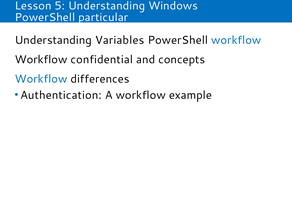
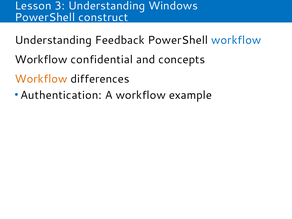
5: 5 -> 3 (60, 6)
particular: particular -> construct (103, 17)
Variables: Variables -> Feedback (120, 40)
Workflow colour: blue -> orange (41, 79)
